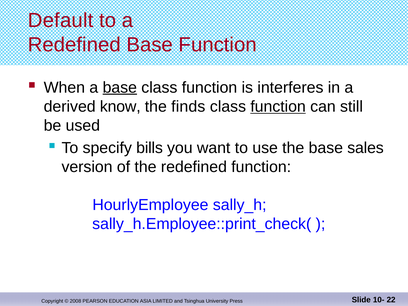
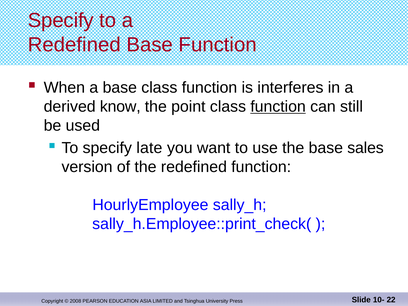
Default: Default -> Specify (61, 20)
base underline: present -> none (120, 87)
finds: finds -> point (188, 107)
bills: bills -> late (149, 148)
